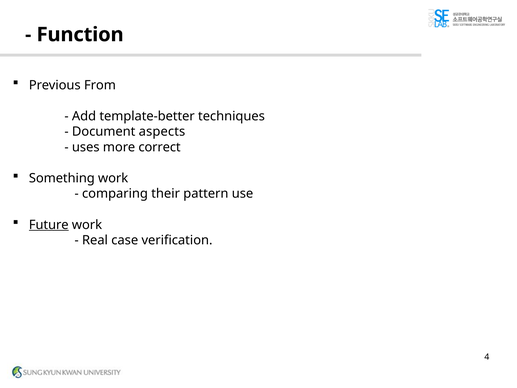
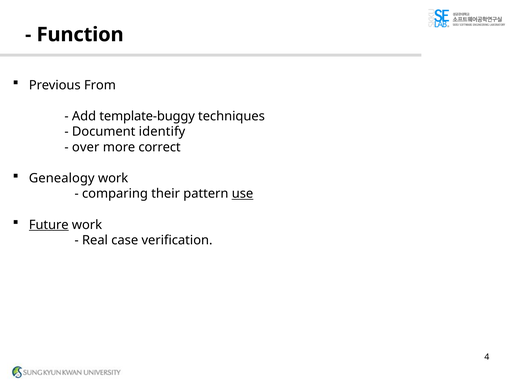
template-better: template-better -> template-buggy (147, 116)
aspects: aspects -> identify (162, 132)
uses: uses -> over (86, 147)
Something: Something -> Genealogy (62, 178)
use underline: none -> present (243, 194)
